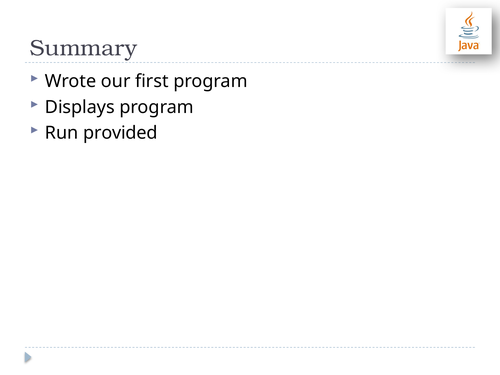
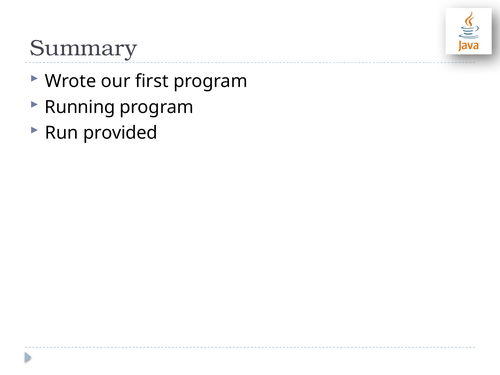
Displays: Displays -> Running (80, 107)
